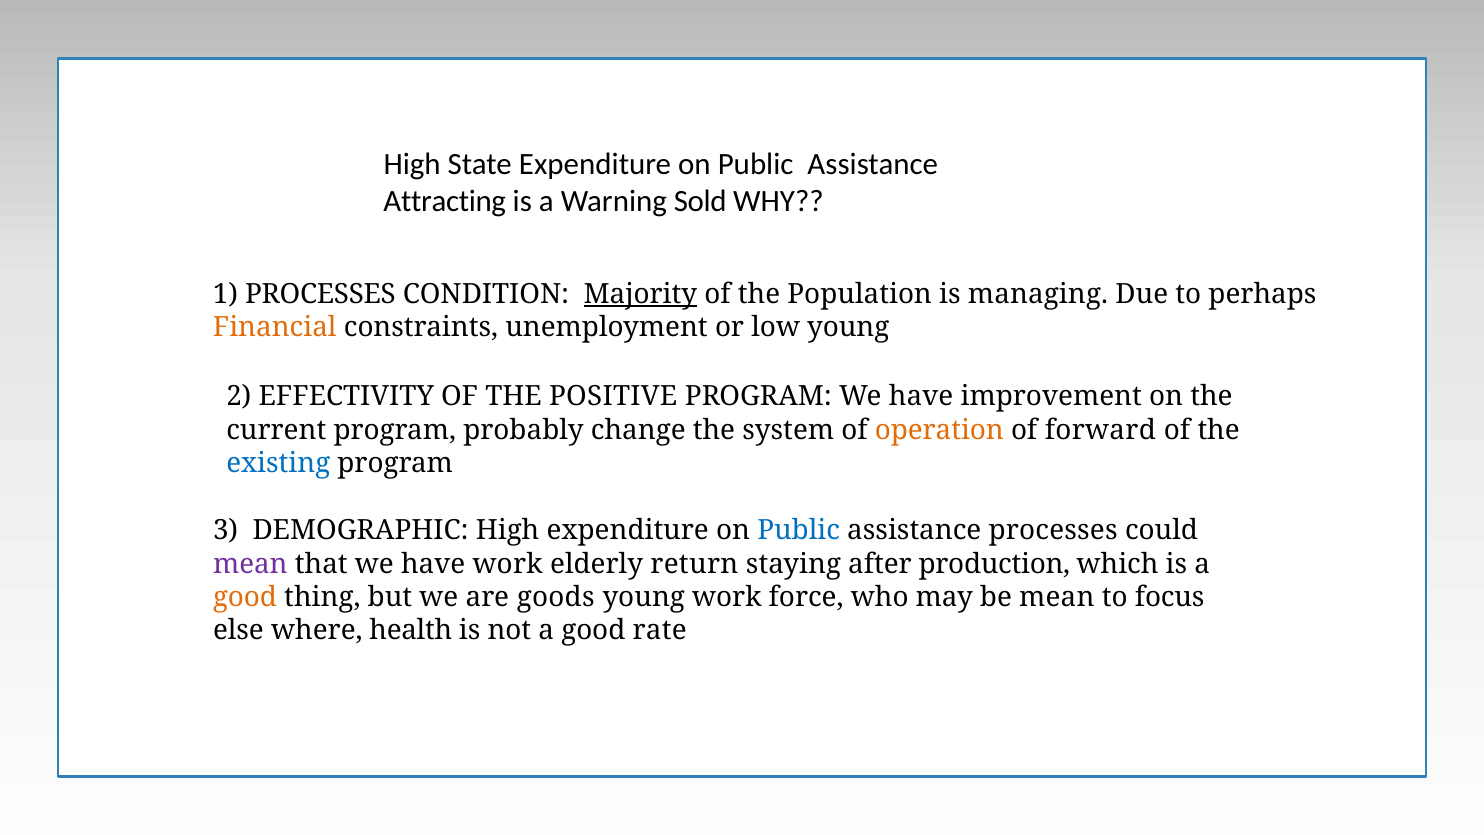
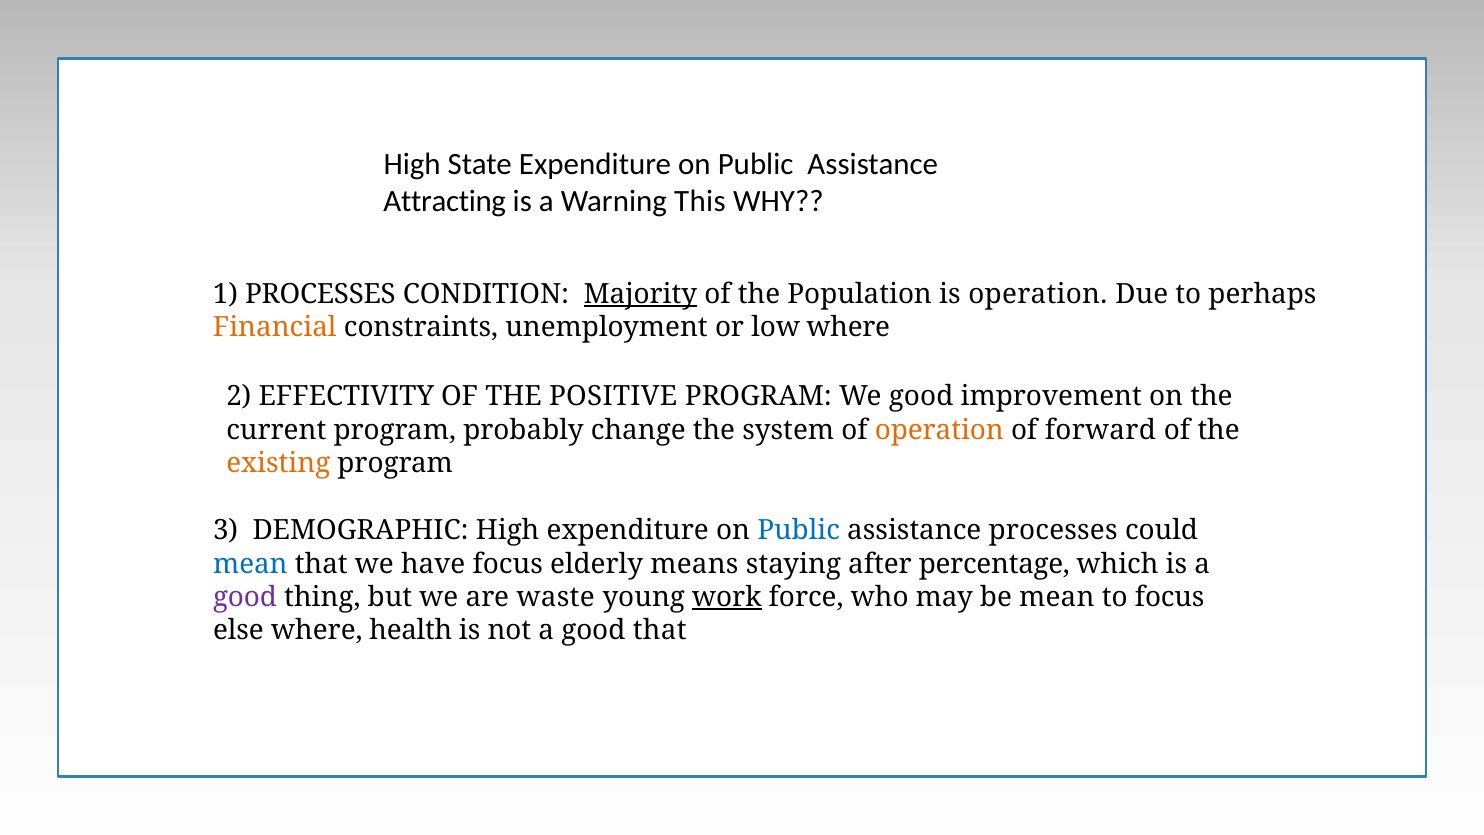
Sold: Sold -> This (700, 201)
is managing: managing -> operation (1038, 294)
low young: young -> where (848, 327)
PROGRAM We have: have -> good (921, 397)
existing colour: blue -> orange (278, 463)
mean colour: purple -> blue (250, 564)
have work: work -> focus (508, 564)
return: return -> means (694, 564)
production: production -> percentage (994, 564)
good colour: orange -> purple (245, 597)
goods: goods -> waste (556, 597)
work underline: none -> present (727, 597)
good rate: rate -> that (660, 630)
